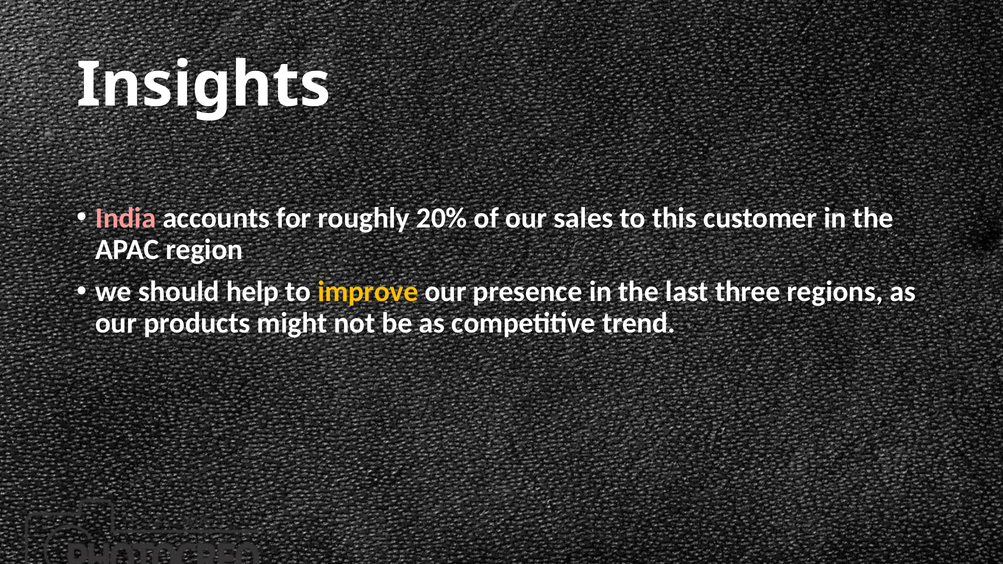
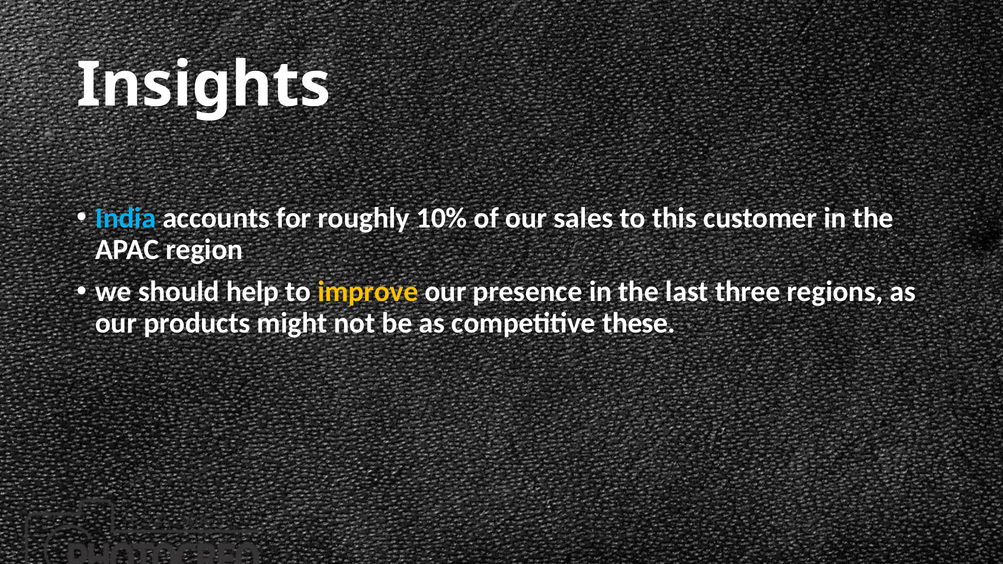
India colour: pink -> light blue (126, 218)
20%: 20% -> 10% (442, 218)
trend: trend -> these (639, 323)
